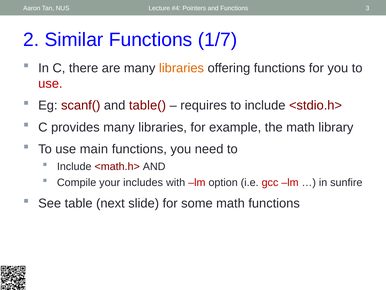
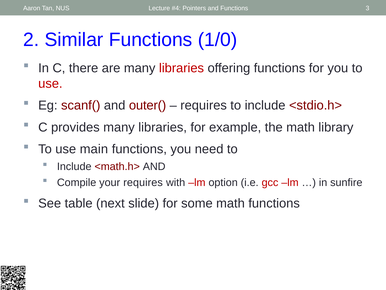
1/7: 1/7 -> 1/0 (218, 40)
libraries colour: orange -> red (181, 68)
table(: table( -> outer( (148, 105)
your includes: includes -> requires (143, 182)
